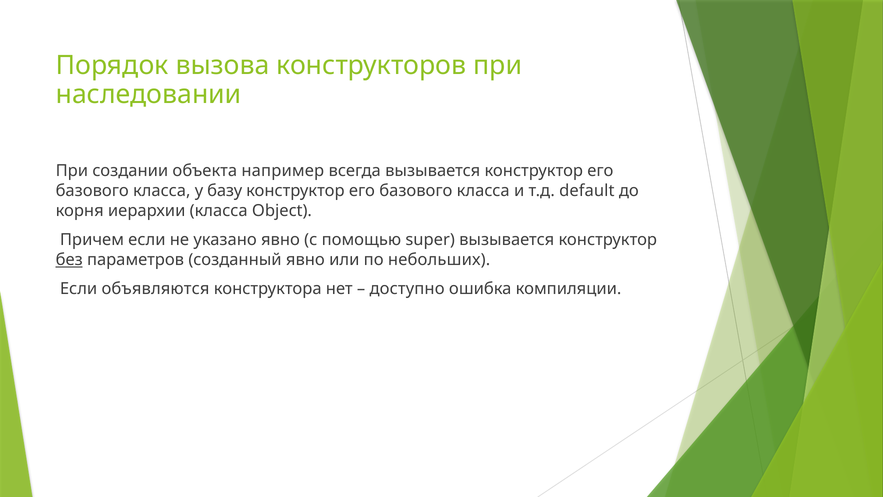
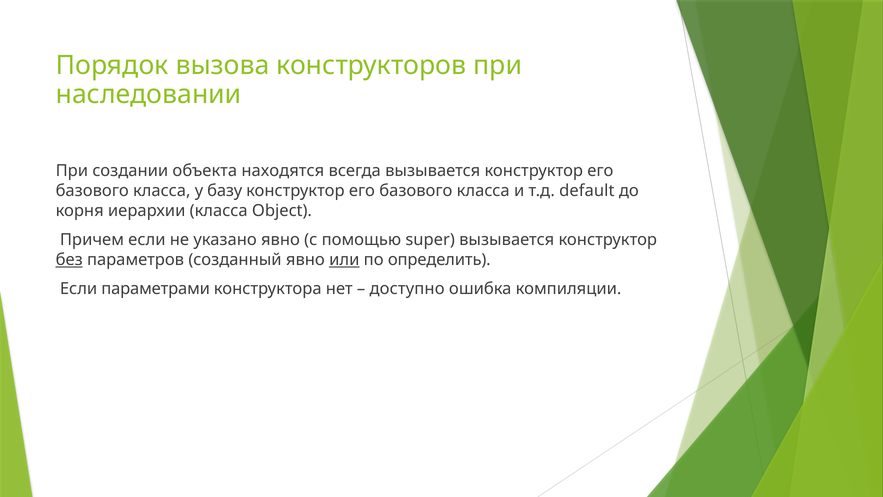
например: например -> находятся (283, 171)
или underline: none -> present (344, 260)
небольших: небольших -> определить (439, 260)
объявляются: объявляются -> параметрами (156, 289)
